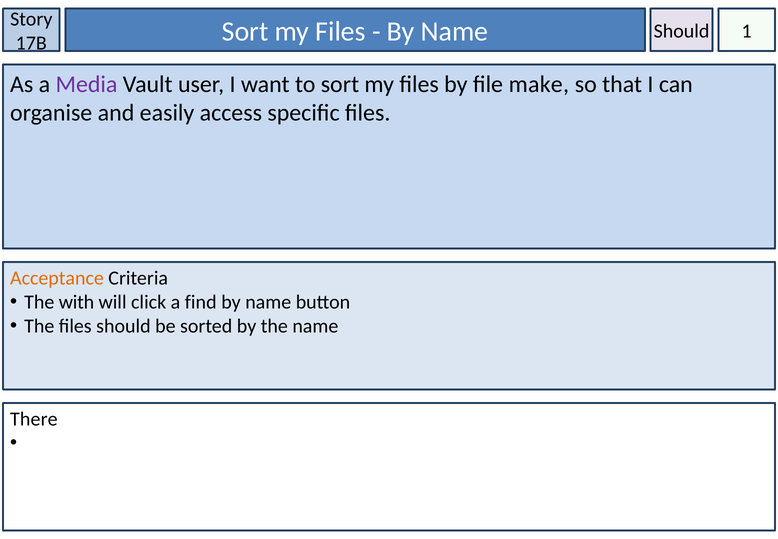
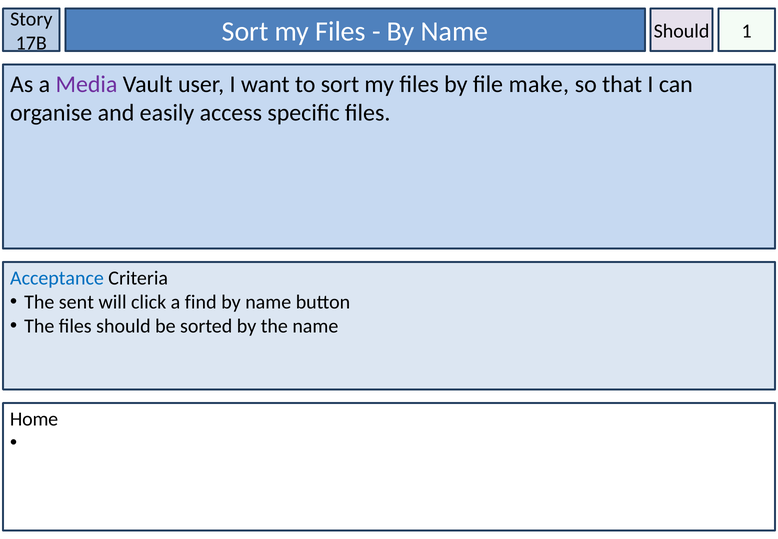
Acceptance colour: orange -> blue (57, 278)
with: with -> sent (76, 302)
There: There -> Home (34, 419)
